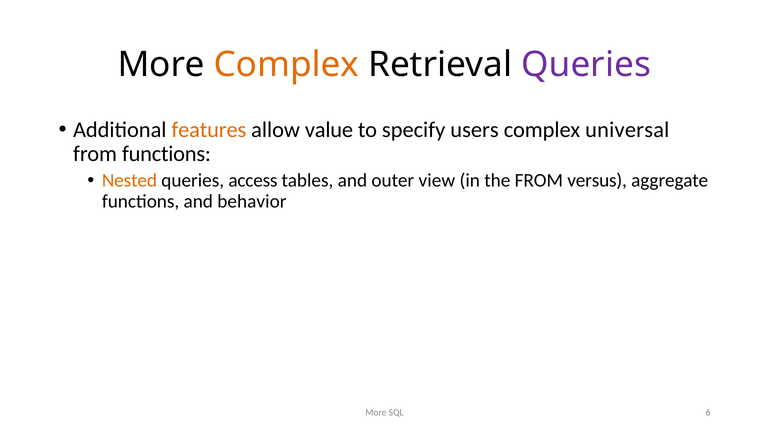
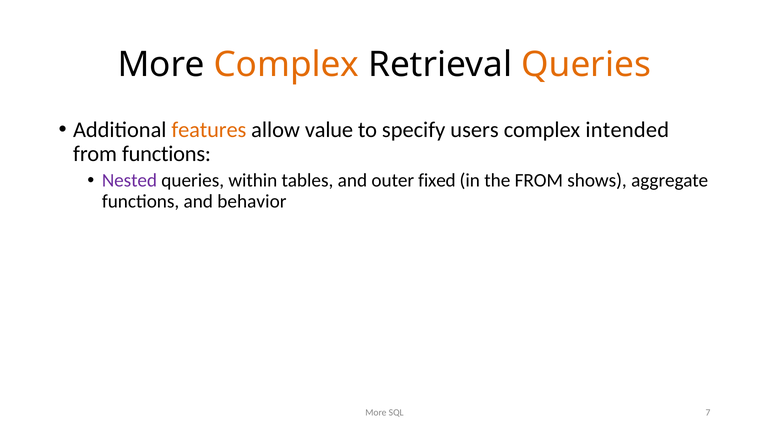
Queries colour: purple -> orange (586, 65)
universal: universal -> intended (627, 130)
Nested colour: orange -> purple (129, 181)
access: access -> within (253, 181)
view: view -> fixed (437, 181)
versus: versus -> shows (597, 181)
6: 6 -> 7 (708, 413)
